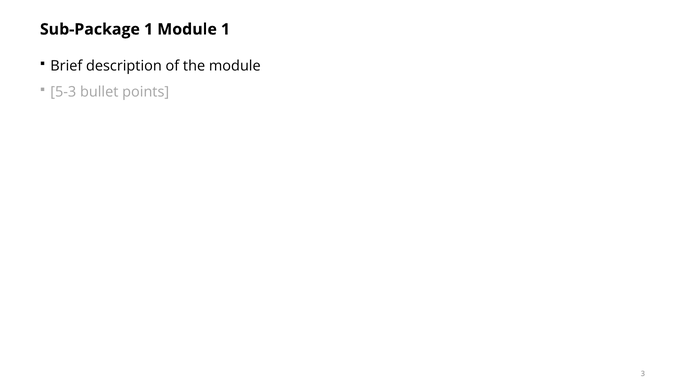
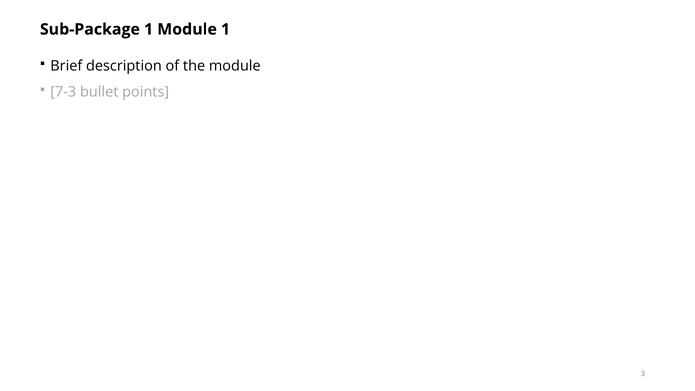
5-3: 5-3 -> 7-3 (63, 92)
